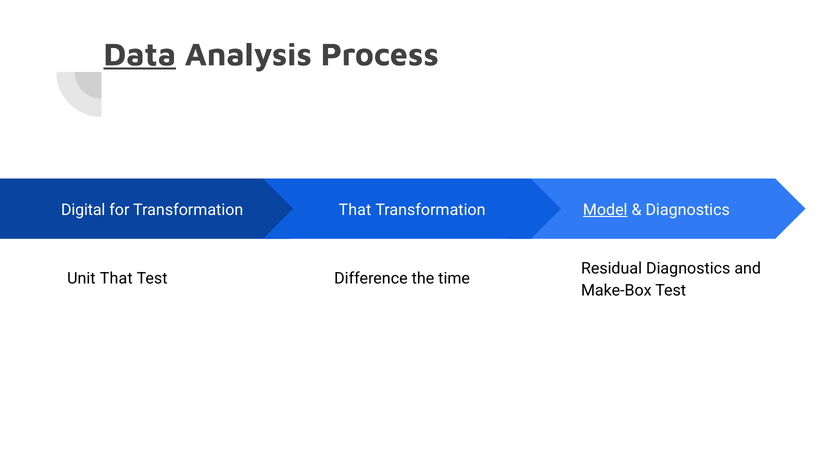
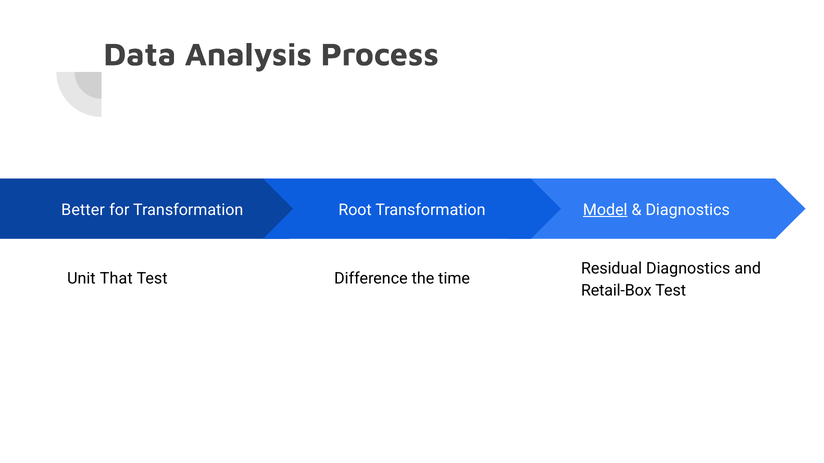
Data underline: present -> none (140, 55)
Digital: Digital -> Better (83, 210)
That: That -> Root (355, 210)
Make-Box: Make-Box -> Retail-Box (616, 291)
